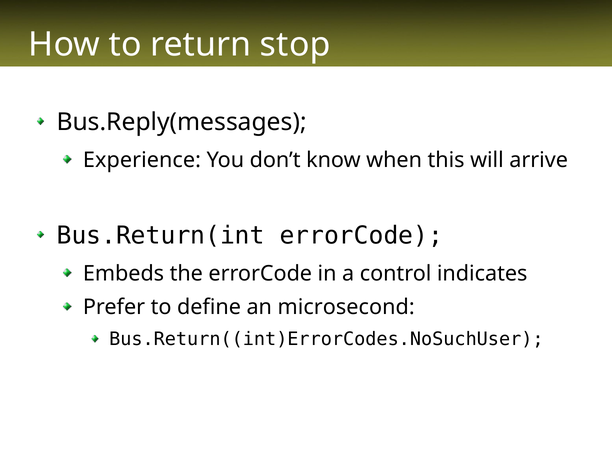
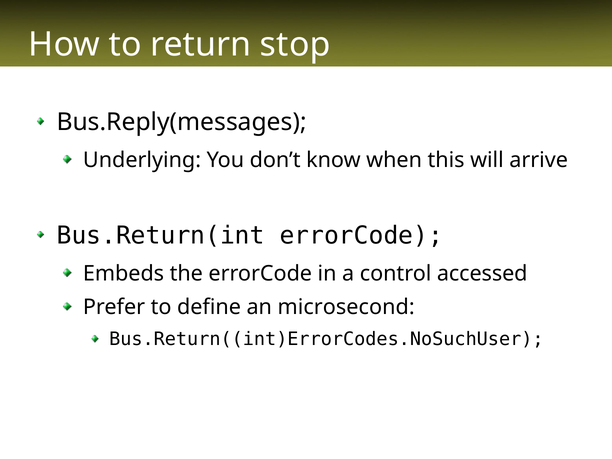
Experience: Experience -> Underlying (142, 160)
indicates: indicates -> accessed (482, 273)
